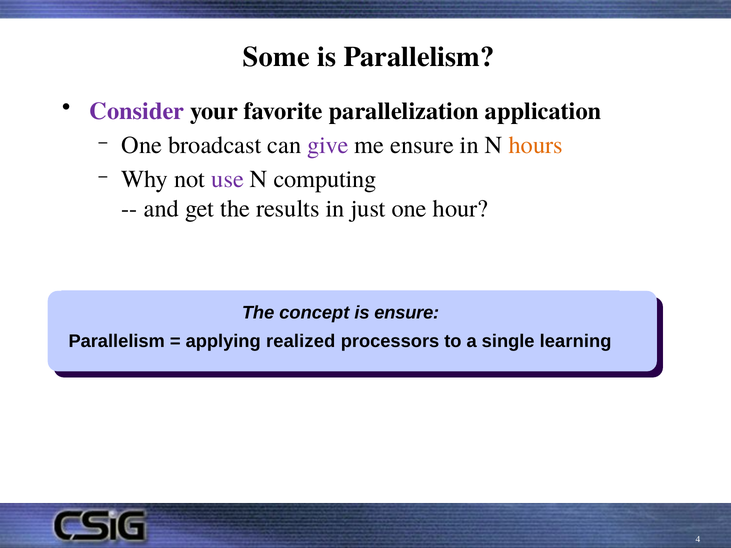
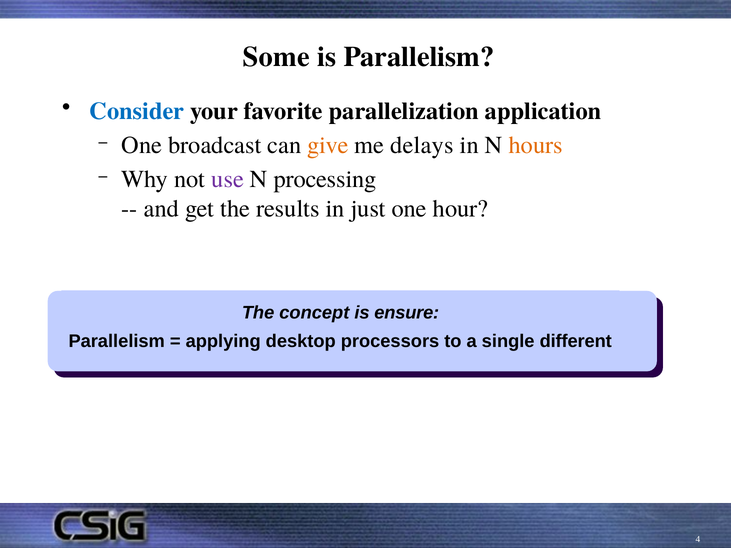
Consider colour: purple -> blue (137, 111)
give colour: purple -> orange (328, 145)
me ensure: ensure -> delays (422, 145)
computing: computing -> processing (325, 179)
realized: realized -> desktop (301, 341)
learning: learning -> different (576, 341)
